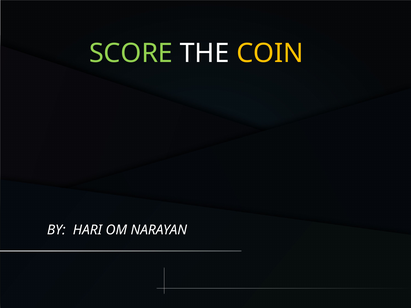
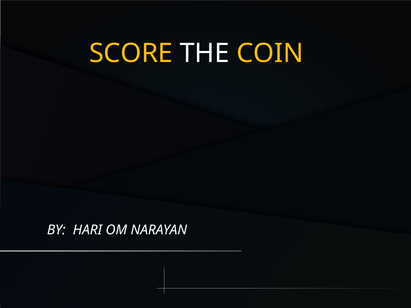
SCORE colour: light green -> yellow (131, 53)
